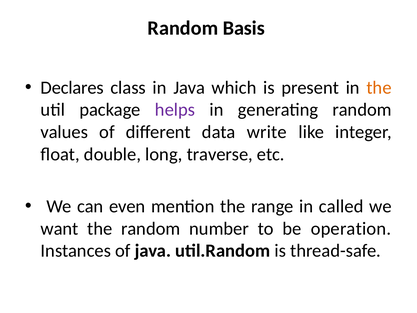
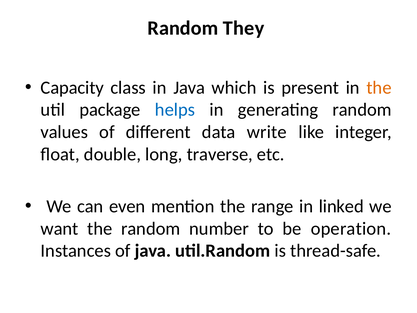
Basis: Basis -> They (244, 28)
Declares: Declares -> Capacity (72, 87)
helps colour: purple -> blue (175, 110)
called: called -> linked (341, 206)
